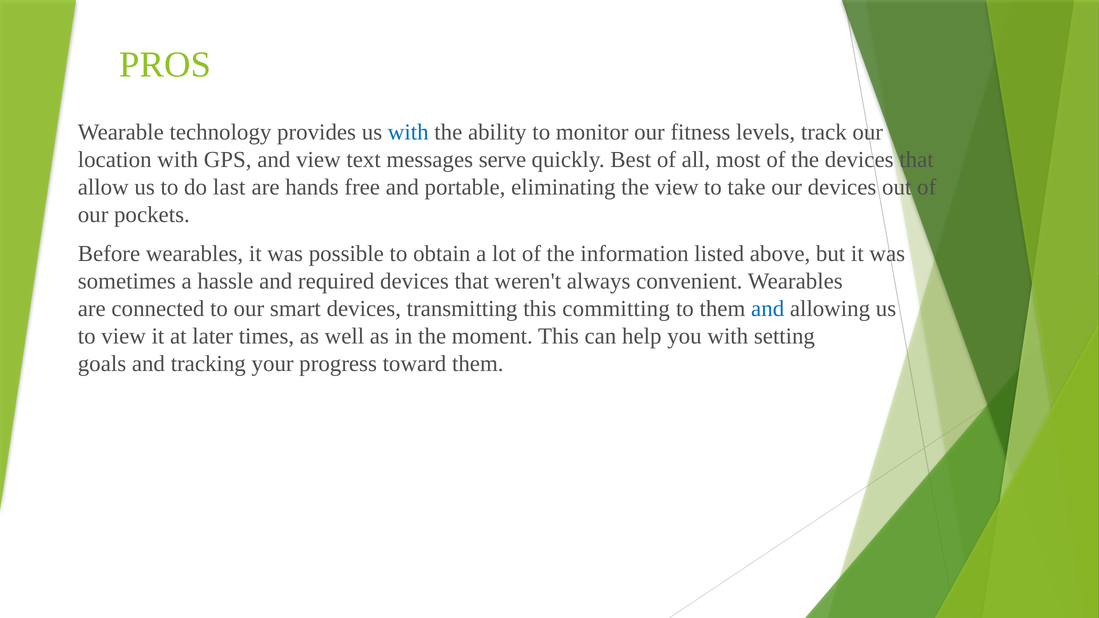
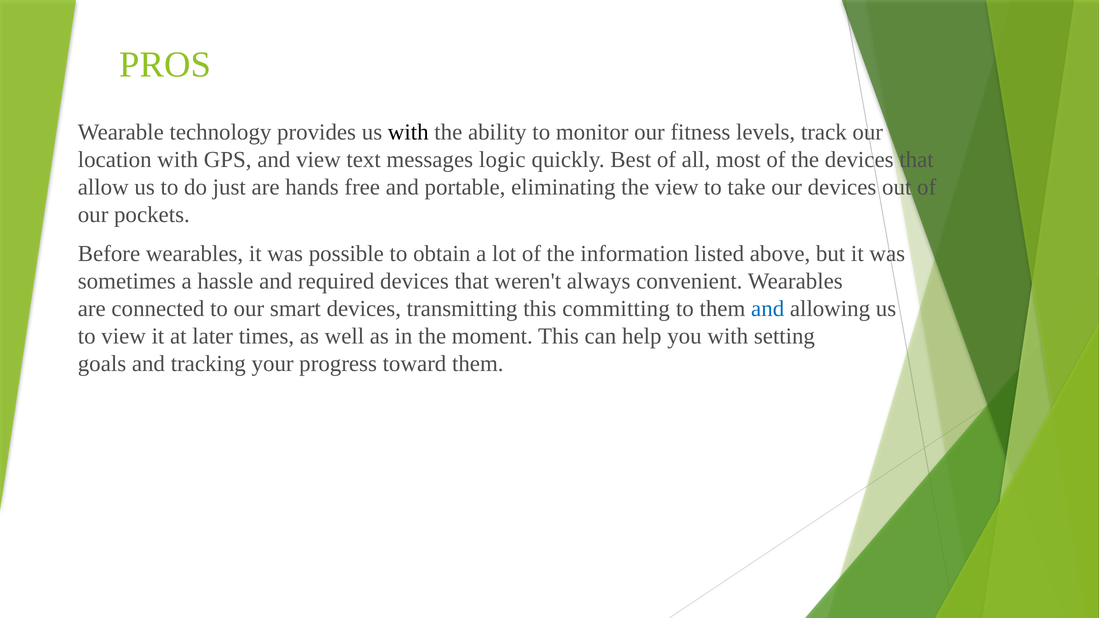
with colour: blue -> black (408, 132)
serve: serve -> logic (502, 160)
last: last -> just (229, 187)
